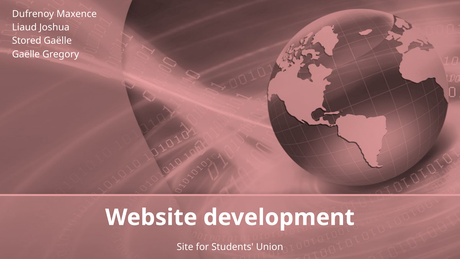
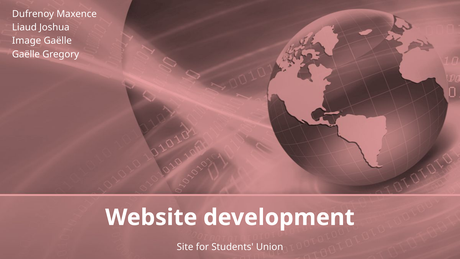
Stored: Stored -> Image (27, 41)
